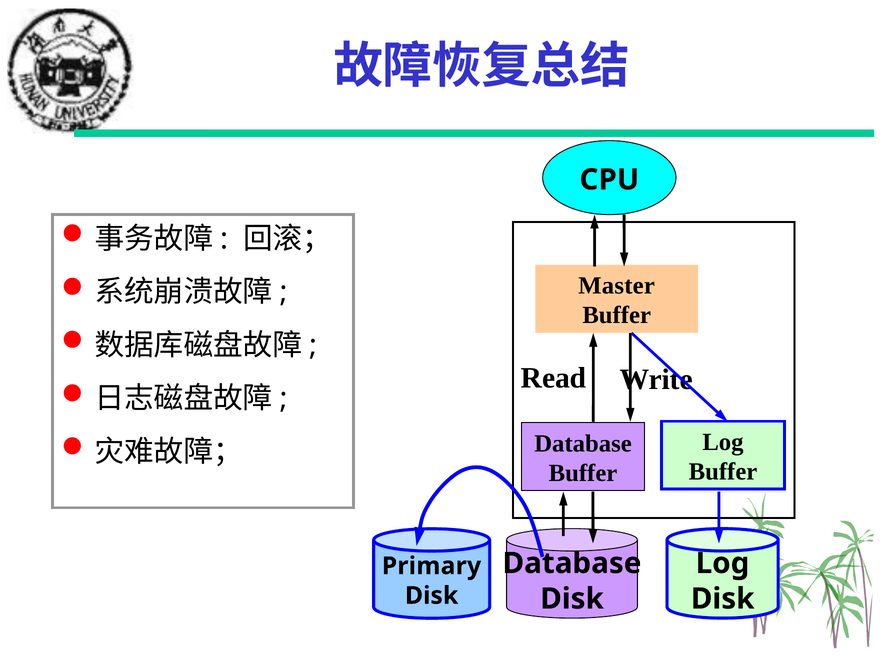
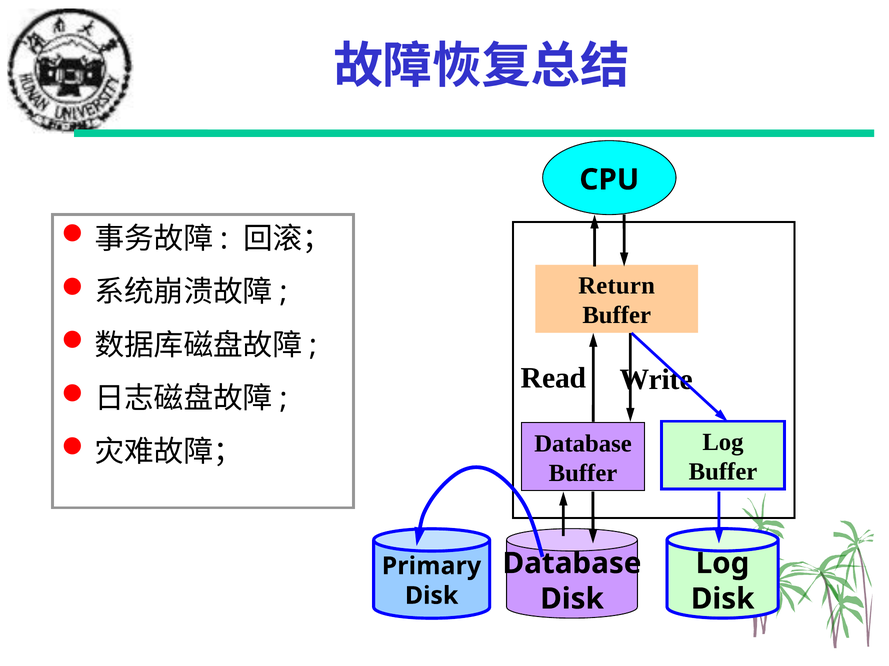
Master: Master -> Return (617, 286)
